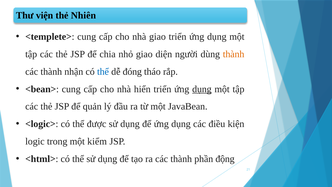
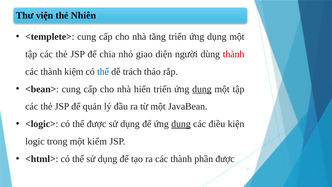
nhà giao: giao -> tăng (157, 37)
thành colour: orange -> red (234, 54)
nhận: nhận -> kiệm (74, 72)
đóng: đóng -> trách (132, 72)
dụng underline: none -> present (181, 124)
phần động: động -> được (225, 159)
